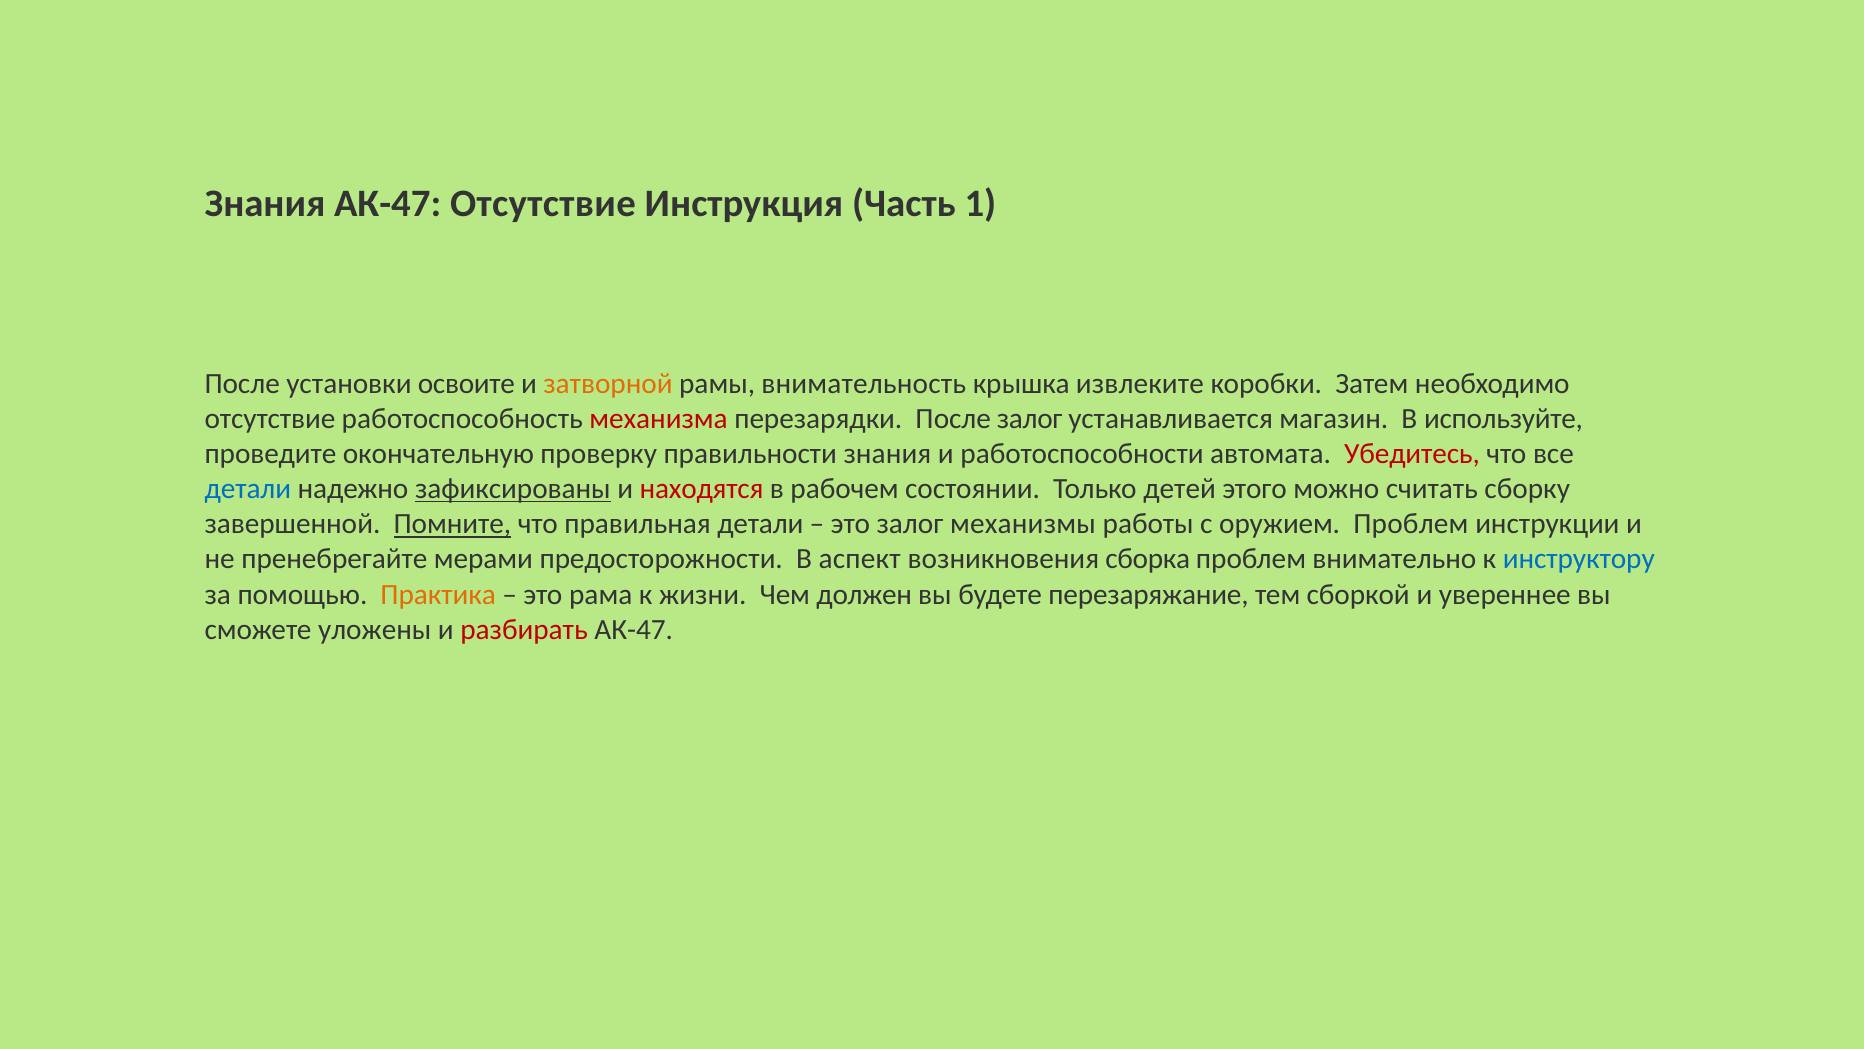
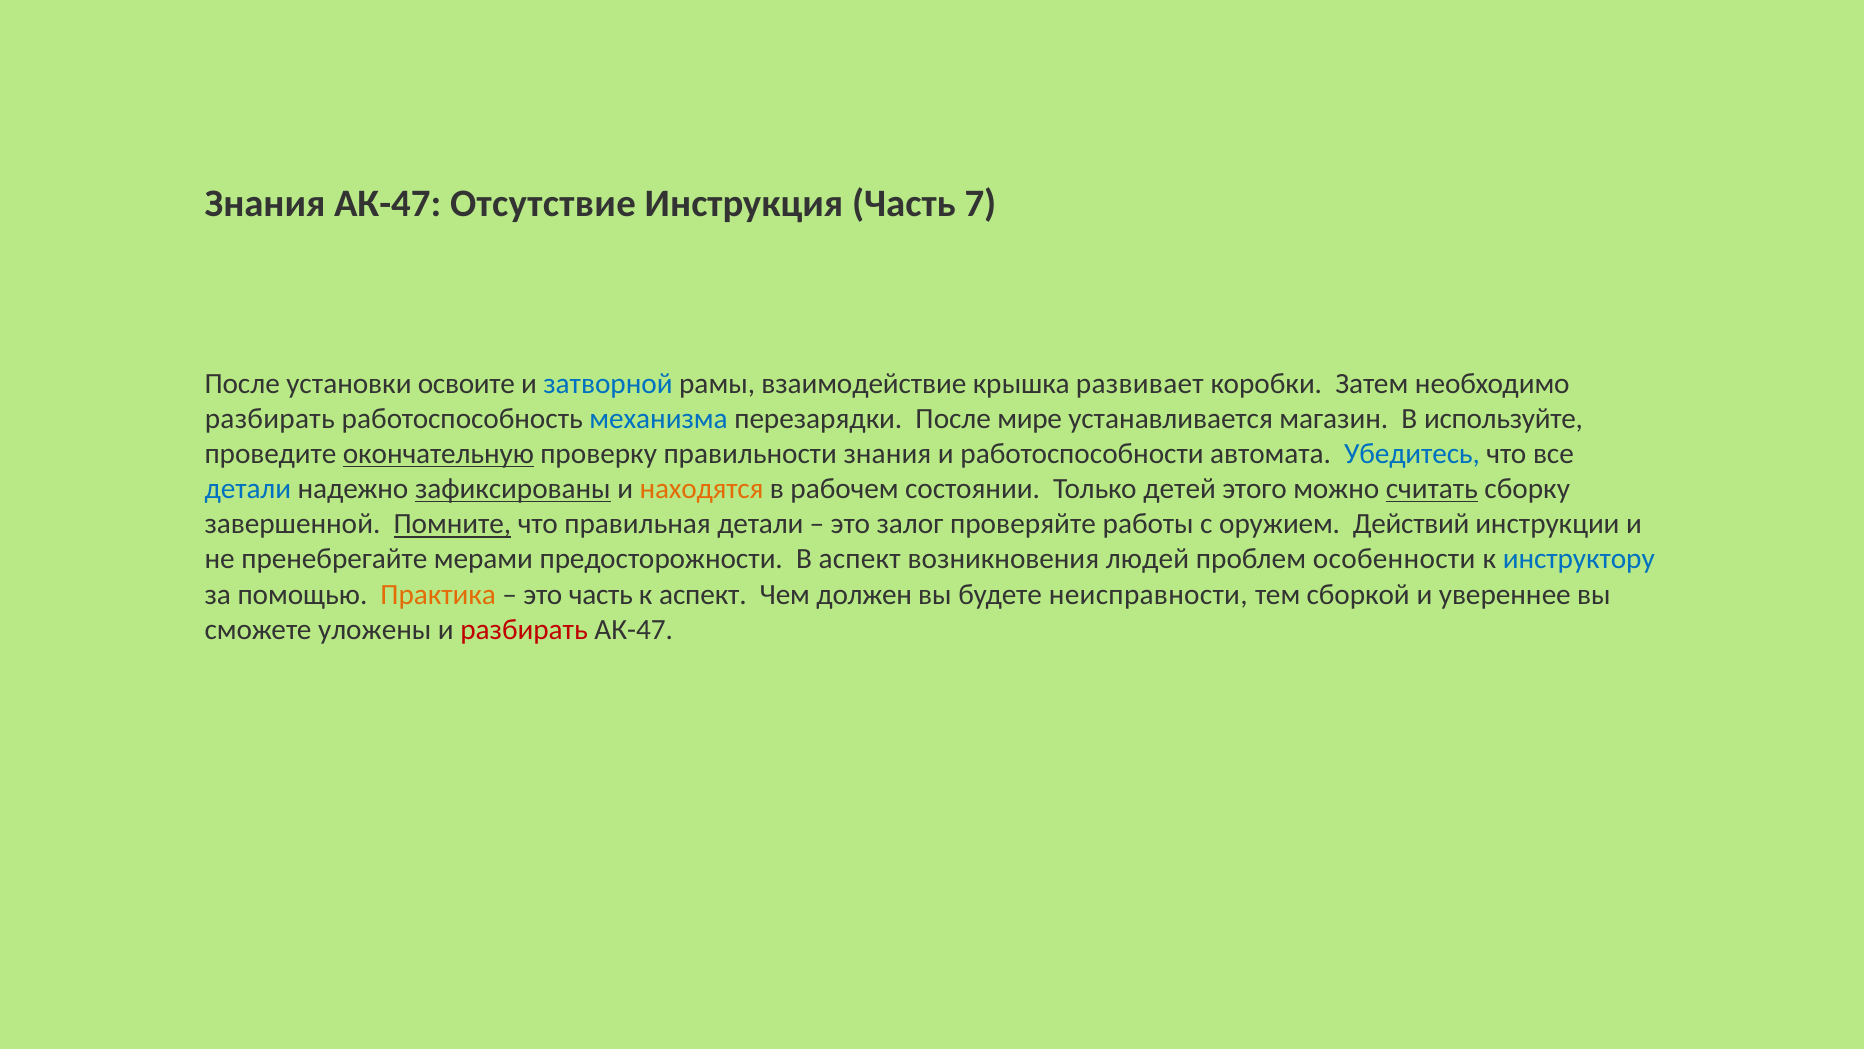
1: 1 -> 7 (980, 203)
затворной colour: orange -> blue (608, 383)
внимательность: внимательность -> взаимодействие (864, 383)
извлеките: извлеките -> развивает (1140, 383)
отсутствие: отсутствие -> разбирать (270, 418)
механизма colour: red -> blue (658, 418)
После залог: залог -> мире (1030, 418)
окончательную underline: none -> present (438, 454)
Убедитесь colour: red -> blue (1412, 454)
находятся colour: red -> orange (702, 489)
считать underline: none -> present (1432, 489)
механизмы: механизмы -> проверяйте (1023, 524)
оружием Проблем: Проблем -> Действий (1411, 524)
сборка: сборка -> людей (1147, 559)
внимательно: внимательно -> особенности (1394, 559)
это рама: рама -> часть (601, 594)
к жизни: жизни -> аспект (703, 594)
перезаряжание: перезаряжание -> неисправности (1148, 594)
